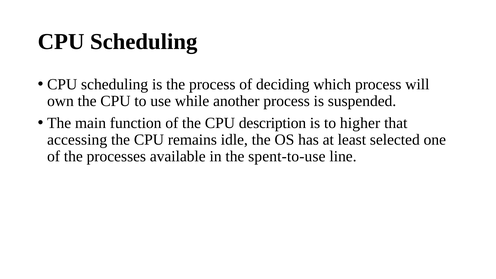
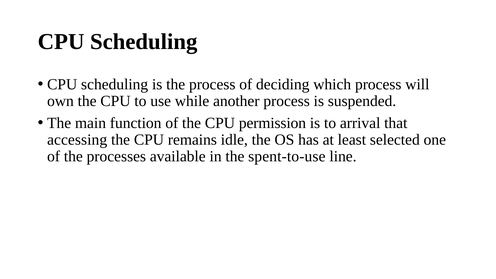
description: description -> permission (272, 123)
higher: higher -> arrival (360, 123)
